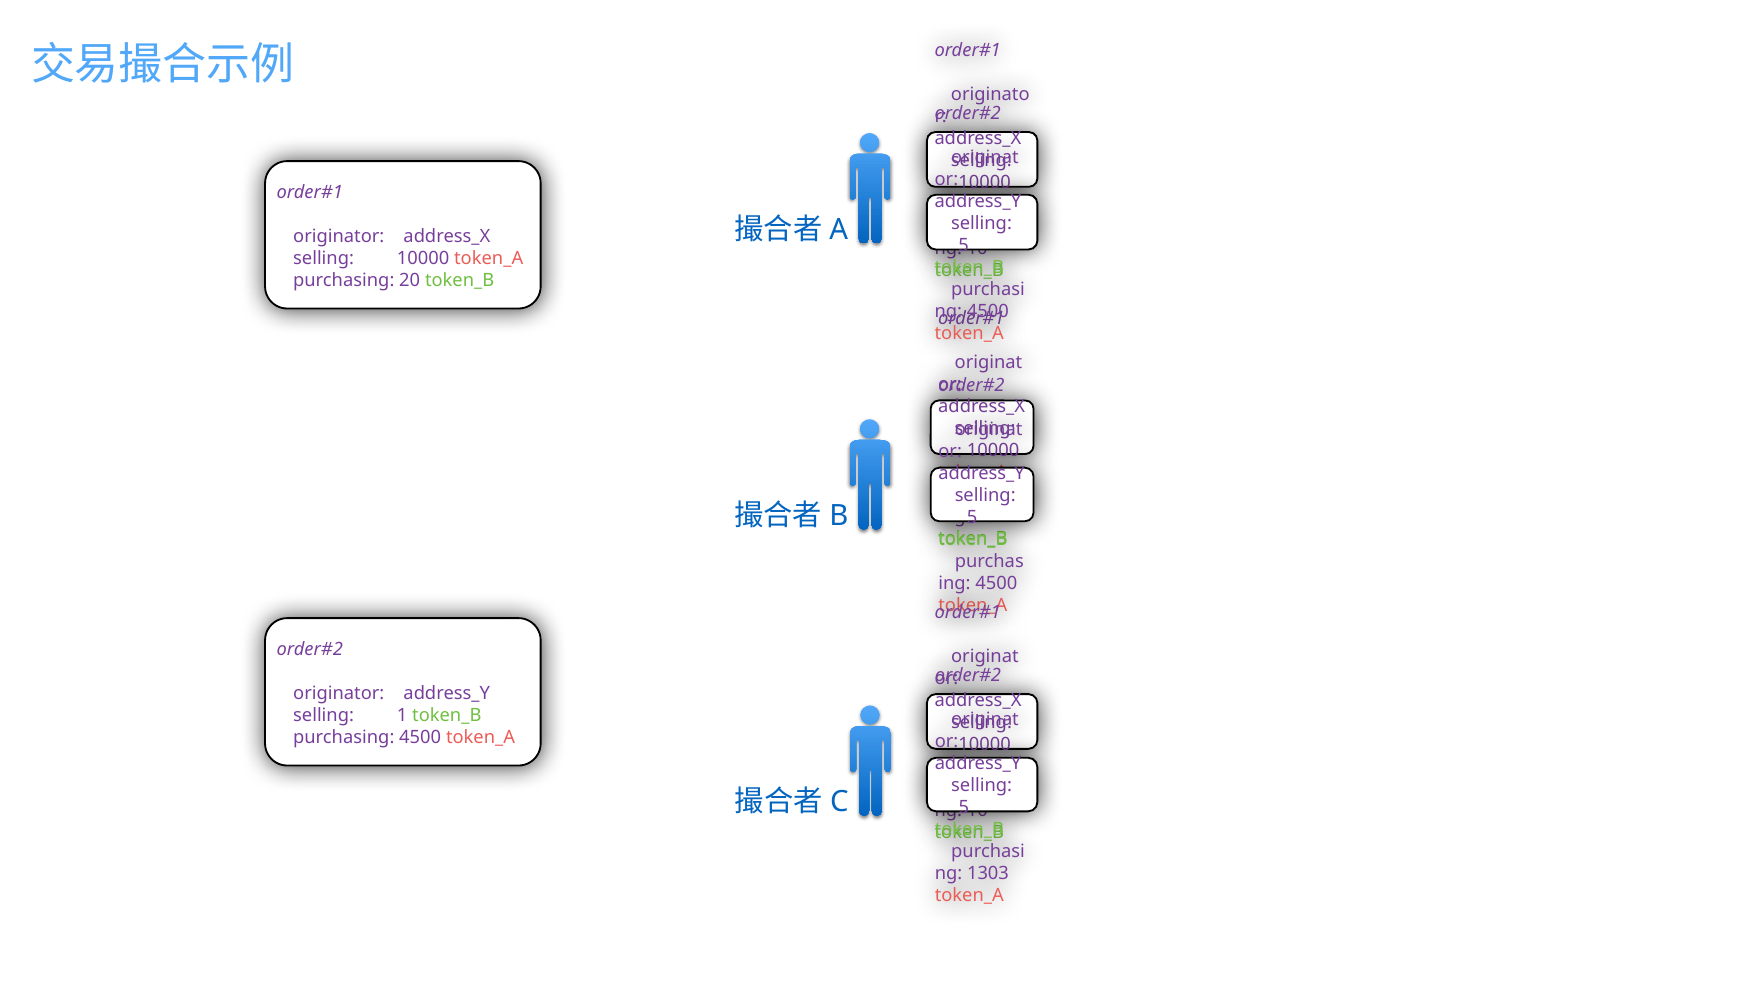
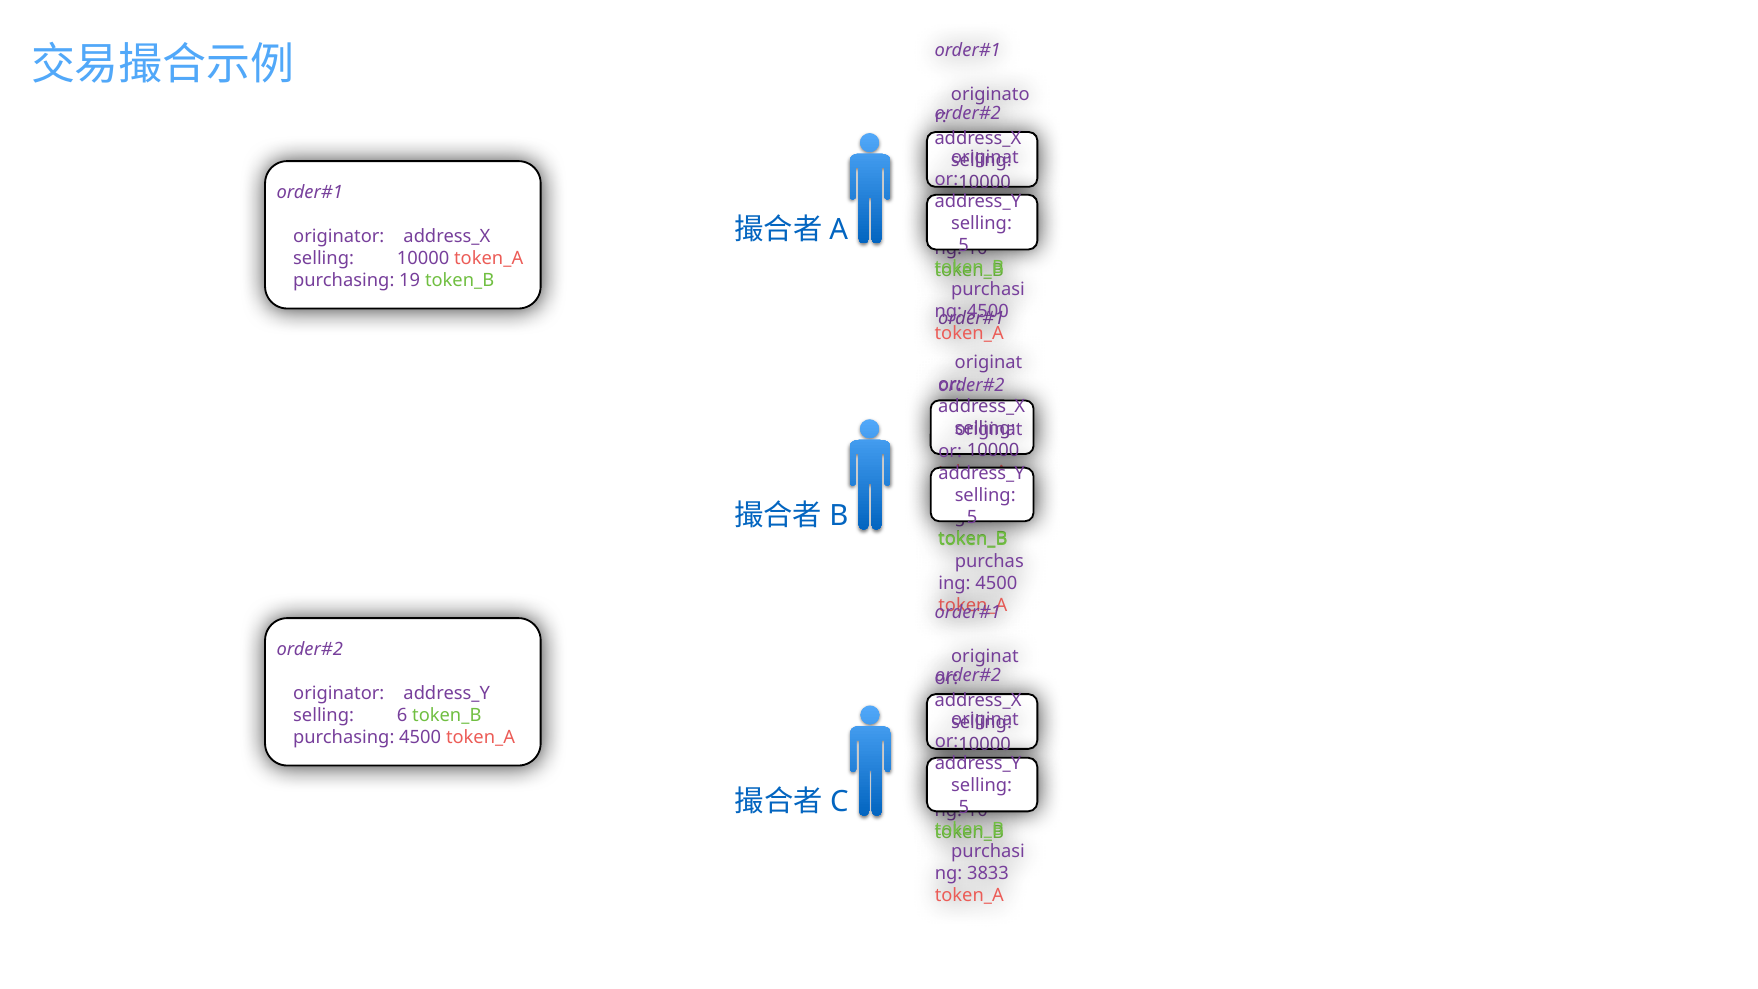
20: 20 -> 19 (410, 280)
1: 1 -> 6 (402, 715)
1303: 1303 -> 3833 (988, 874)
